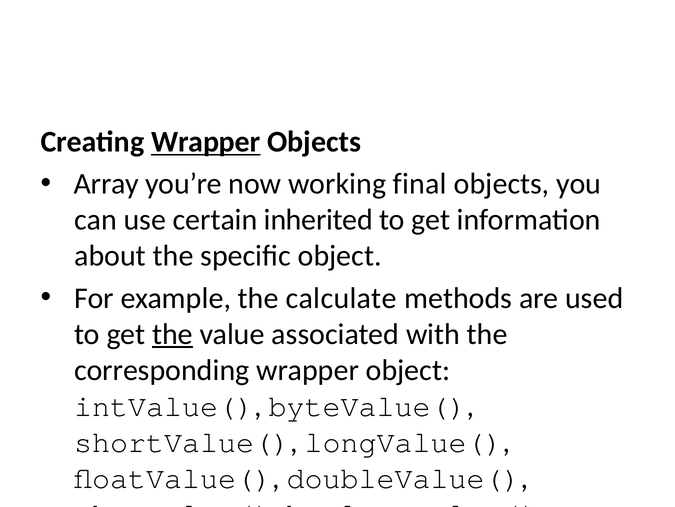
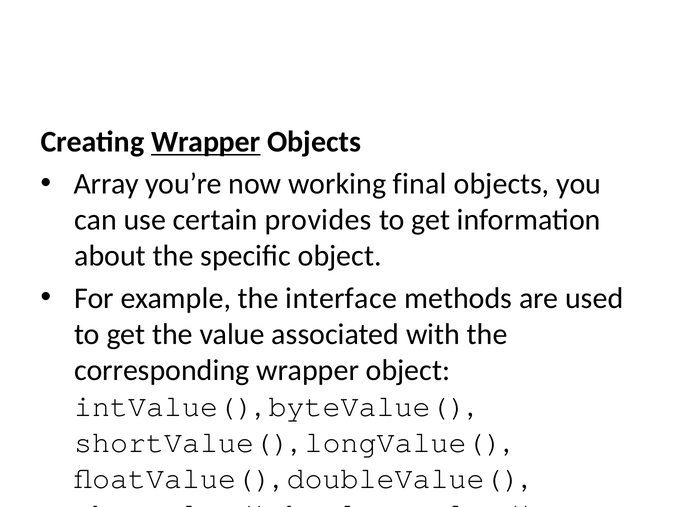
inherited: inherited -> provides (318, 220)
calculate: calculate -> interface (341, 298)
the underline: present -> none (172, 334)
